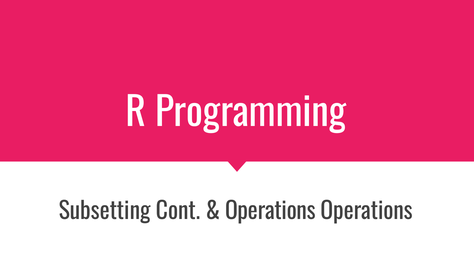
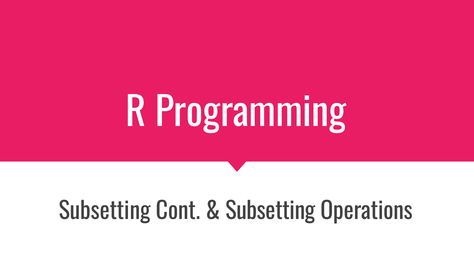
Operations: Operations -> Subsetting (270, 212)
